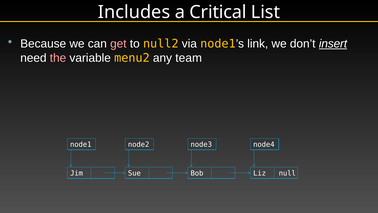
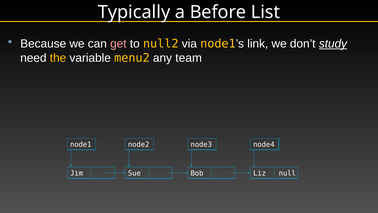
Includes: Includes -> Typically (134, 12)
Critical: Critical -> Before (218, 12)
insert: insert -> study (333, 44)
the colour: pink -> yellow (58, 58)
